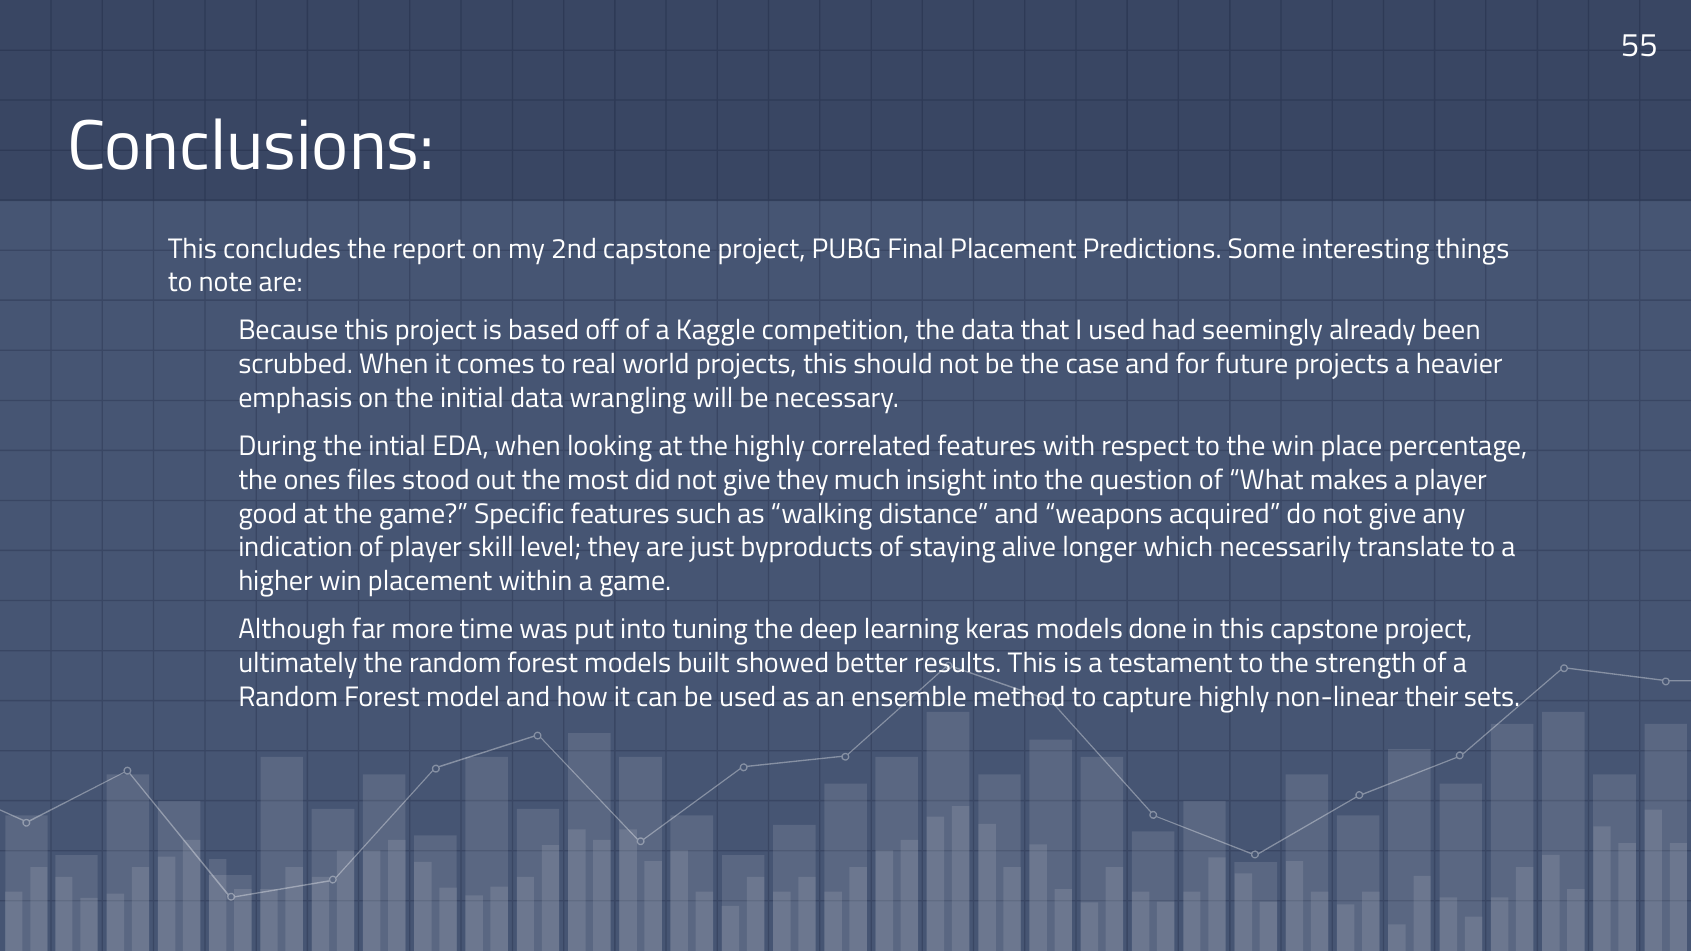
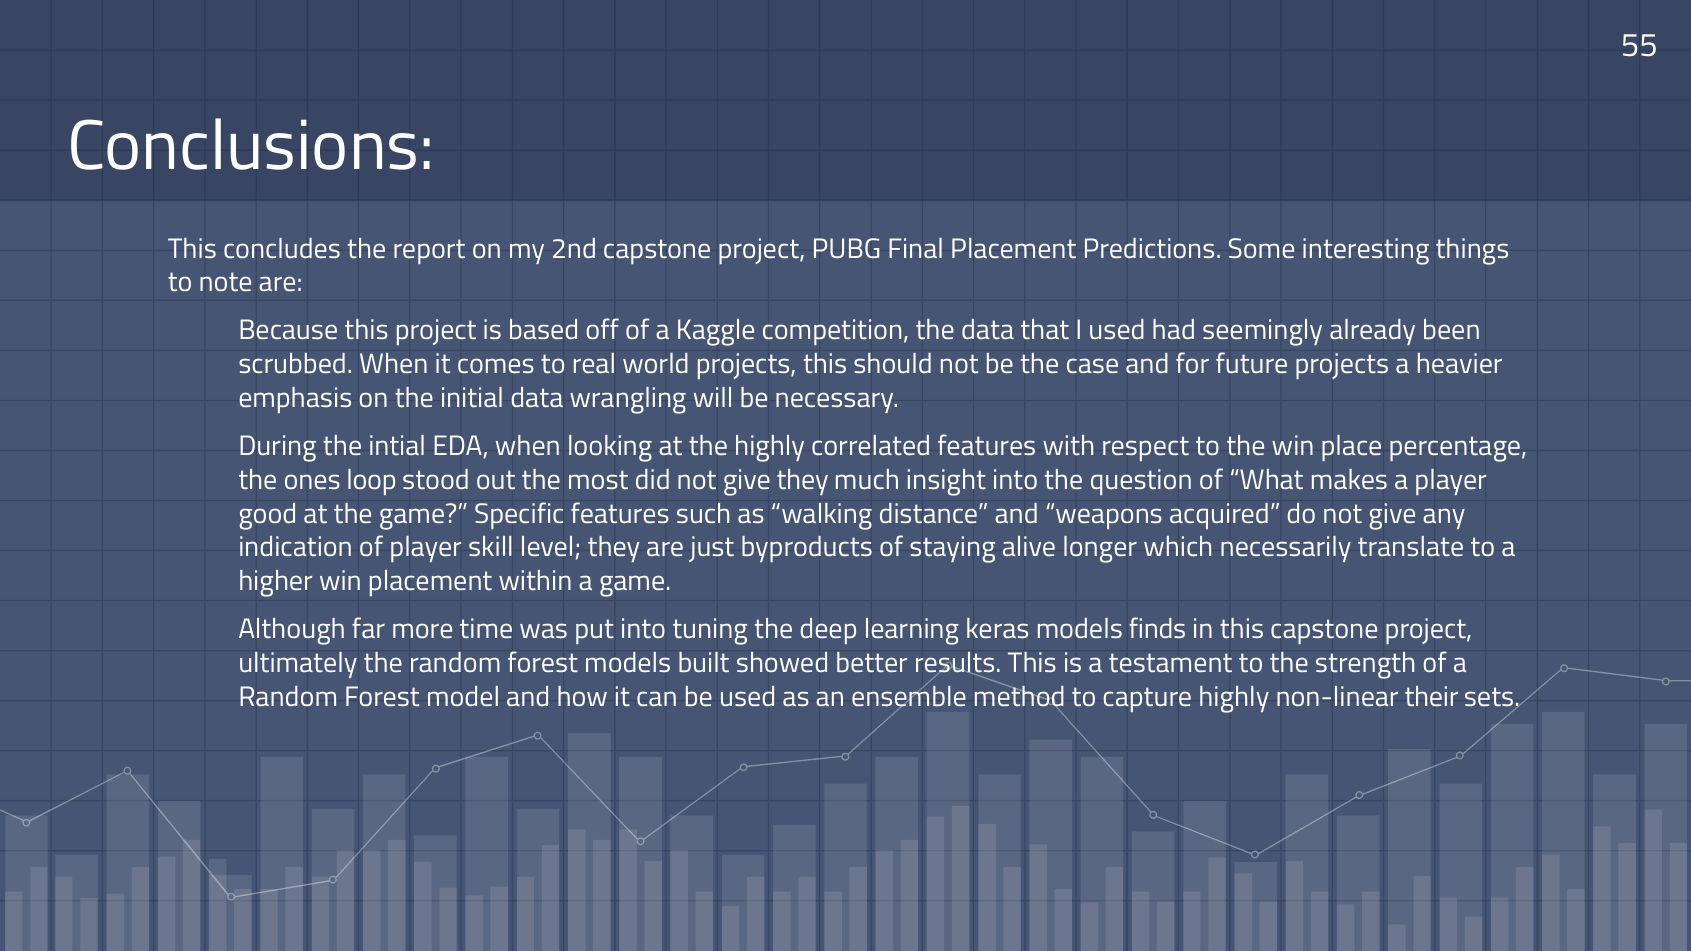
files: files -> loop (372, 480)
done: done -> finds (1158, 629)
